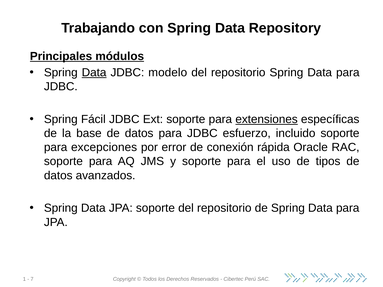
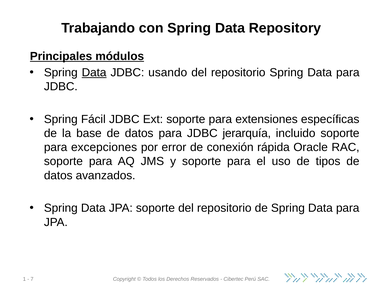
modelo: modelo -> usando (168, 73)
extensiones underline: present -> none (267, 119)
esfuerzo: esfuerzo -> jerarquía (247, 133)
